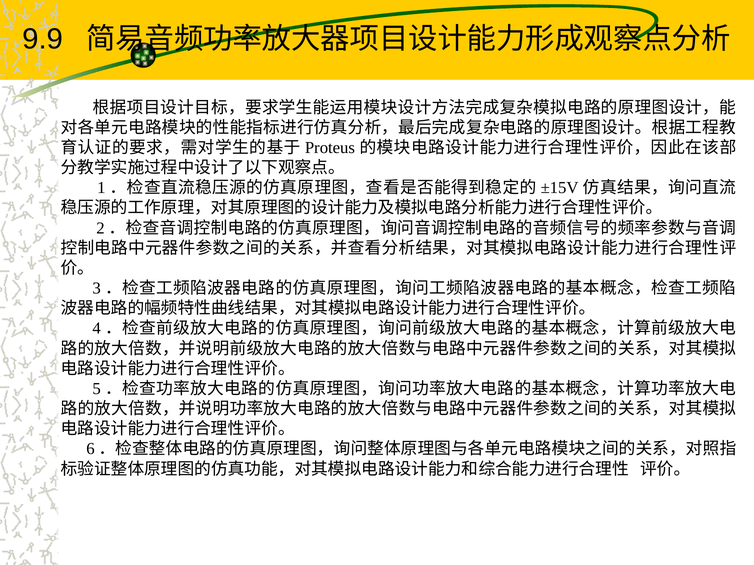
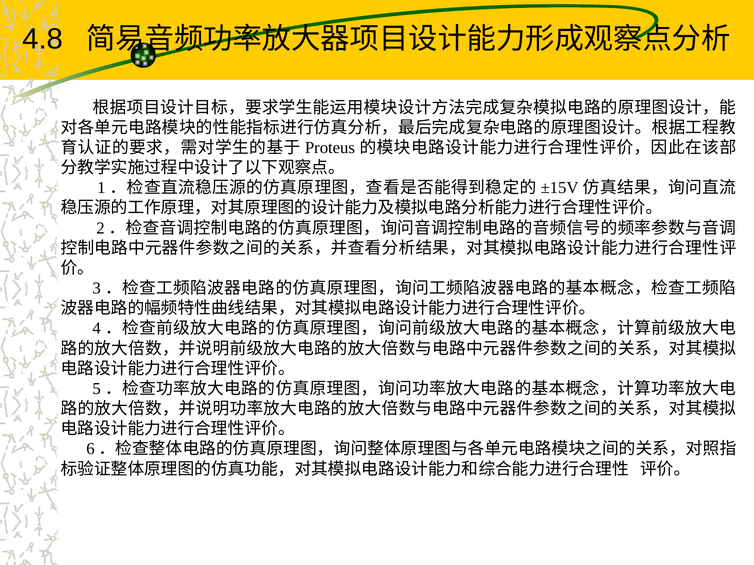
9.9: 9.9 -> 4.8 (43, 39)
